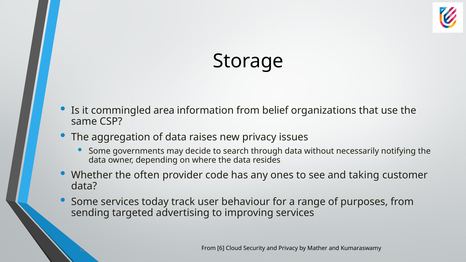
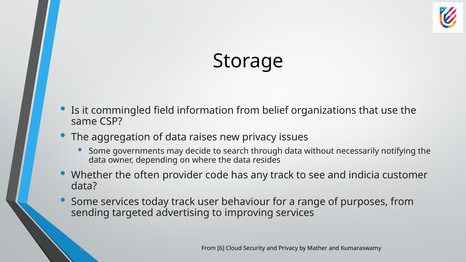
area: area -> field (164, 110)
any ones: ones -> track (282, 175)
taking: taking -> indicia (364, 175)
